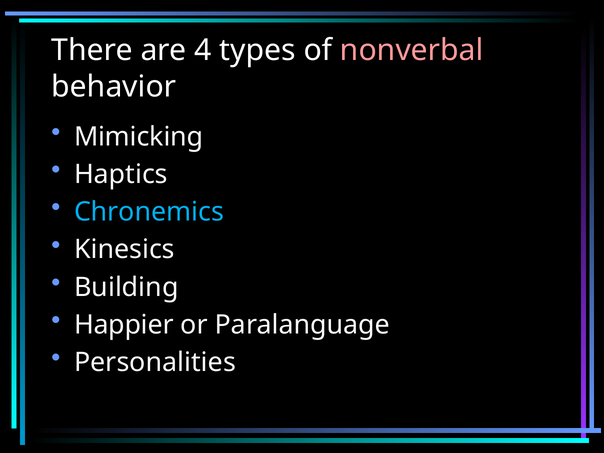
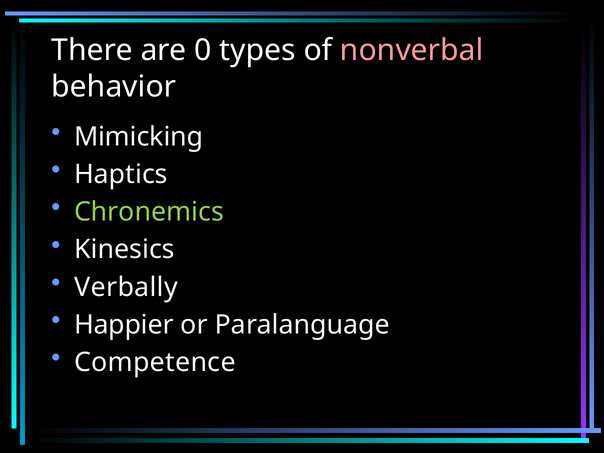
4: 4 -> 0 (203, 50)
Chronemics colour: light blue -> light green (149, 212)
Building: Building -> Verbally (126, 287)
Personalities: Personalities -> Competence (155, 362)
